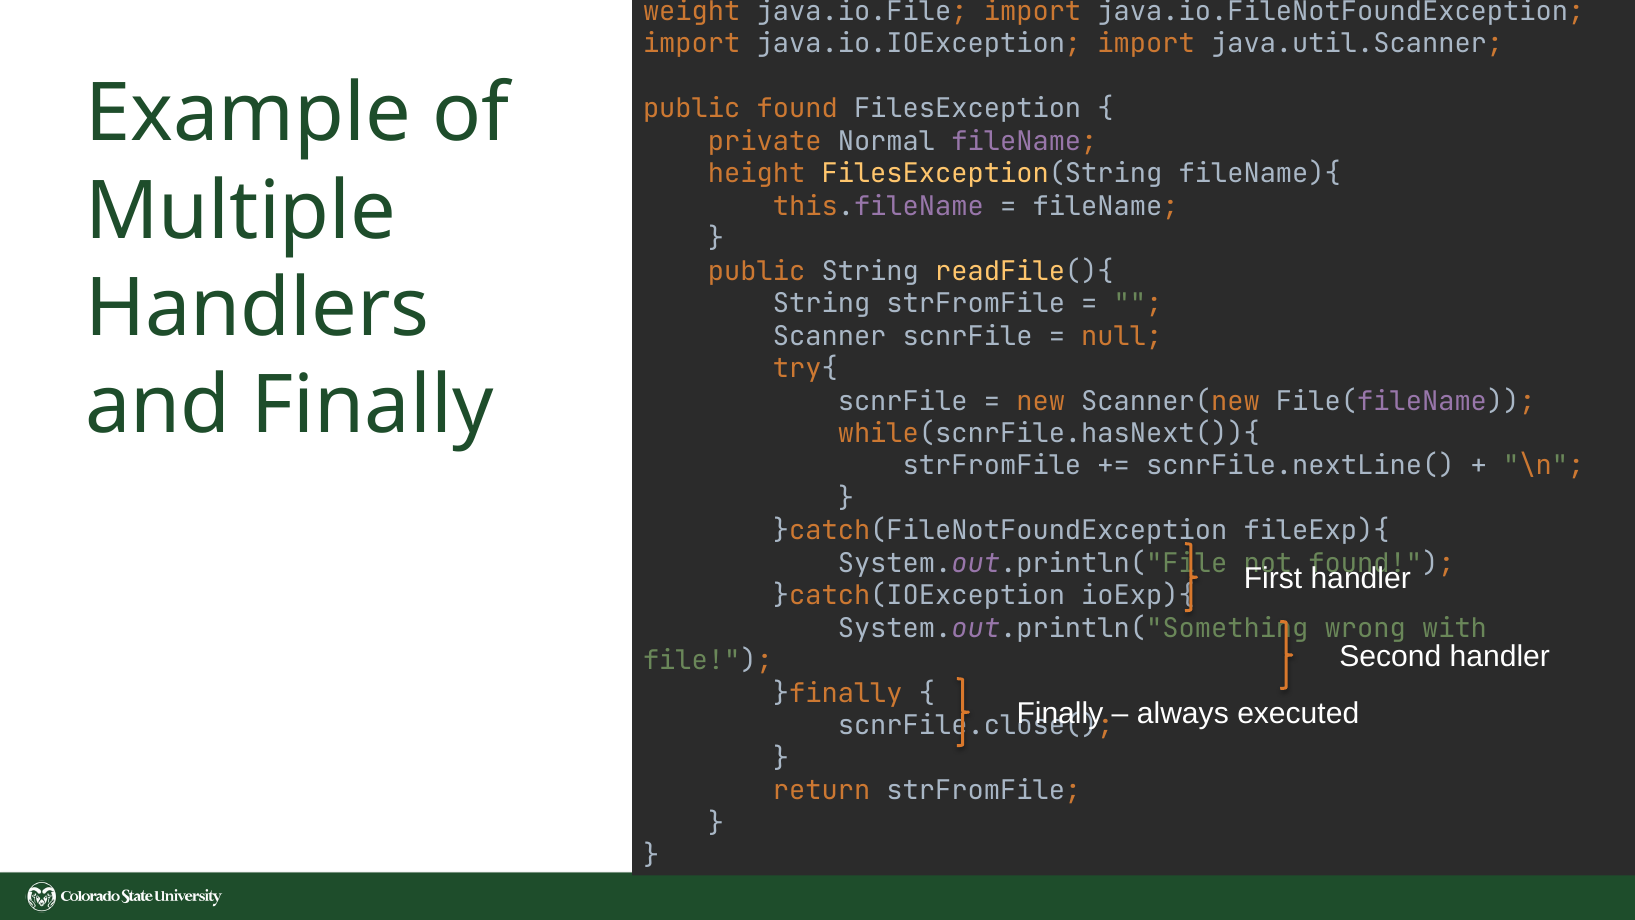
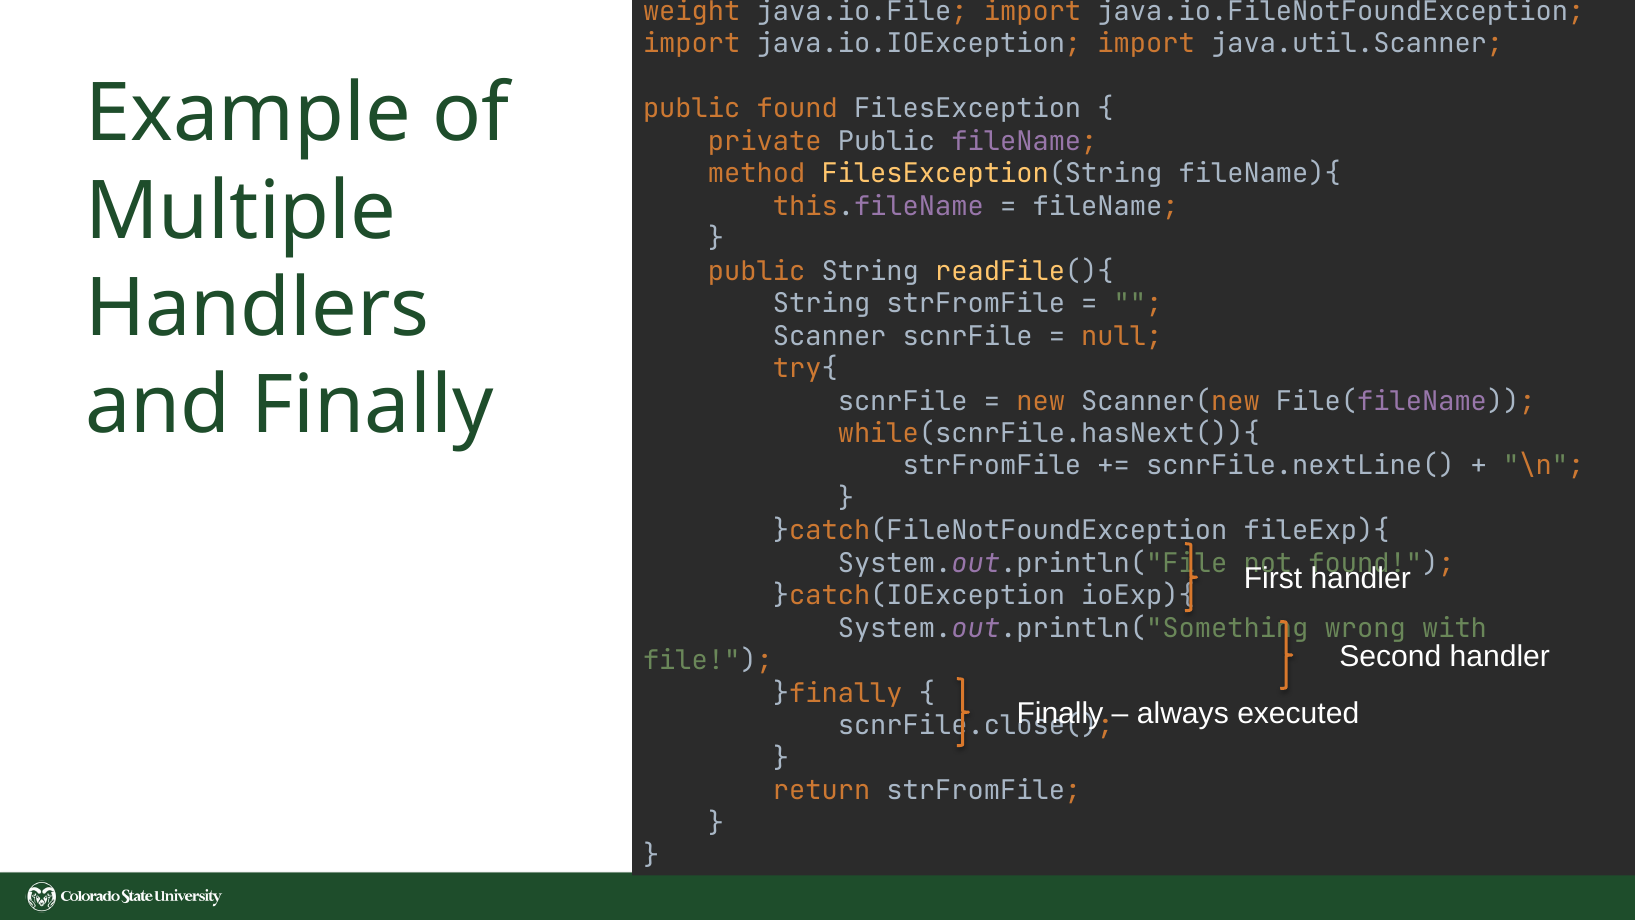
private Normal: Normal -> Public (886, 141)
height: height -> method (757, 174)
